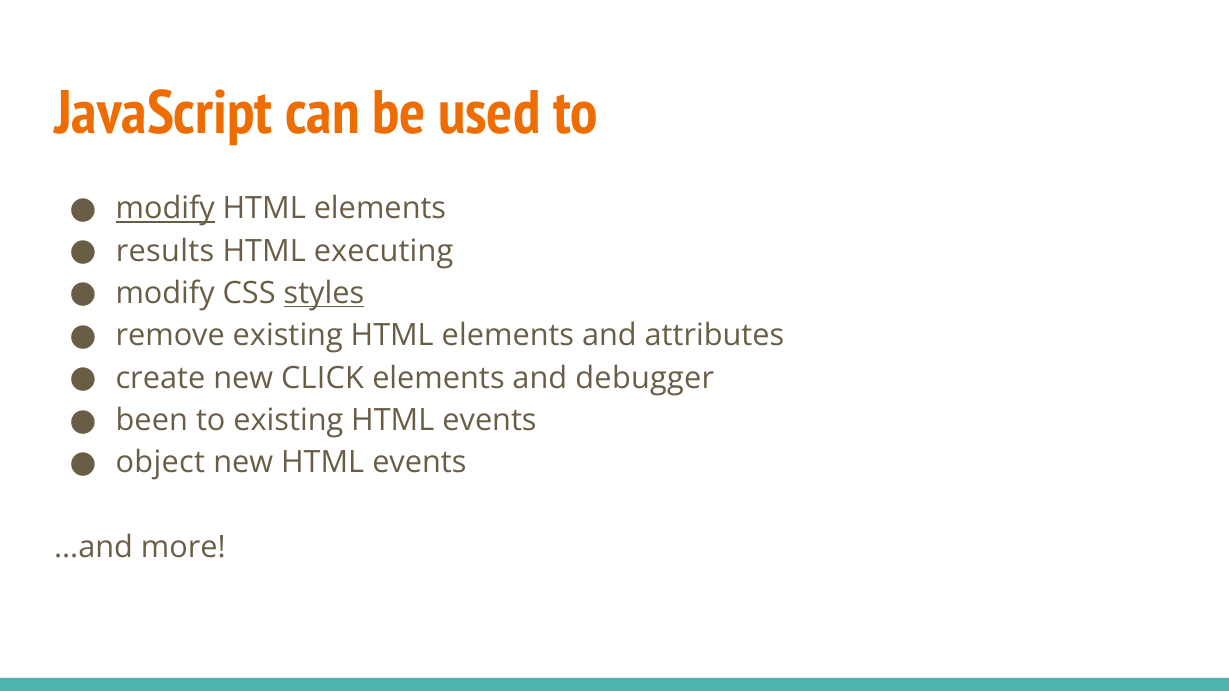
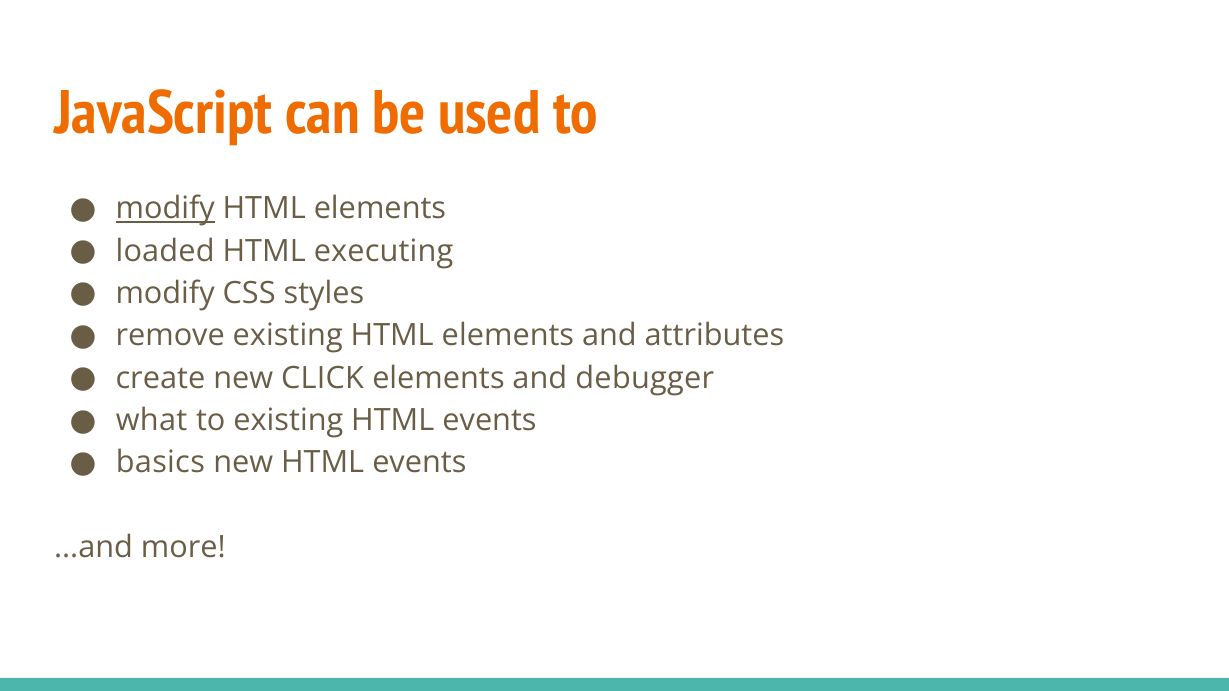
results: results -> loaded (165, 251)
styles underline: present -> none (324, 293)
been: been -> what (152, 421)
object: object -> basics (160, 463)
